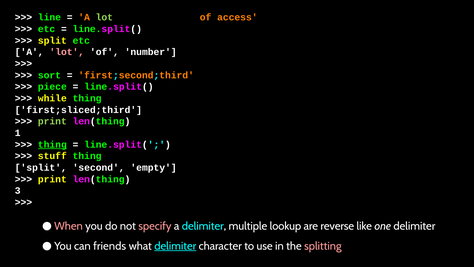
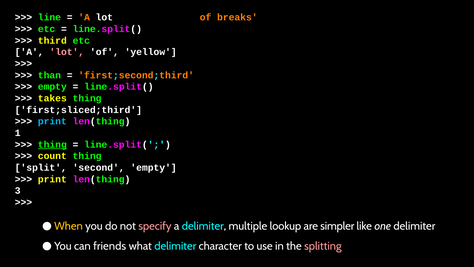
lot colour: light green -> white (104, 17)
access: access -> breaks (237, 17)
split: split -> third (52, 40)
number: number -> yellow (151, 52)
sort: sort -> than (49, 75)
piece: piece -> empty (52, 87)
while: while -> takes (52, 98)
print colour: light green -> light blue (52, 121)
stuff: stuff -> count (52, 156)
When colour: pink -> yellow (69, 226)
reverse: reverse -> simpler (337, 226)
delimiter underline: present -> none (175, 246)
